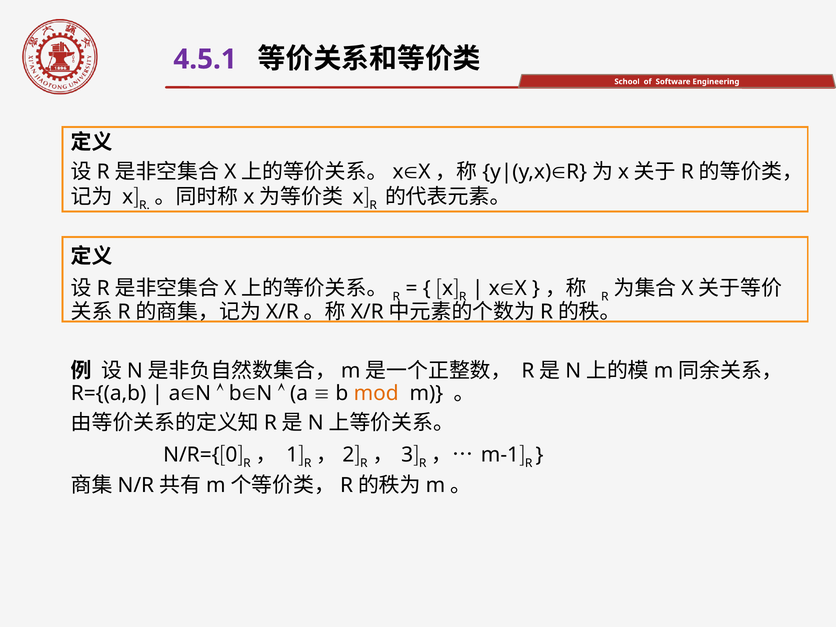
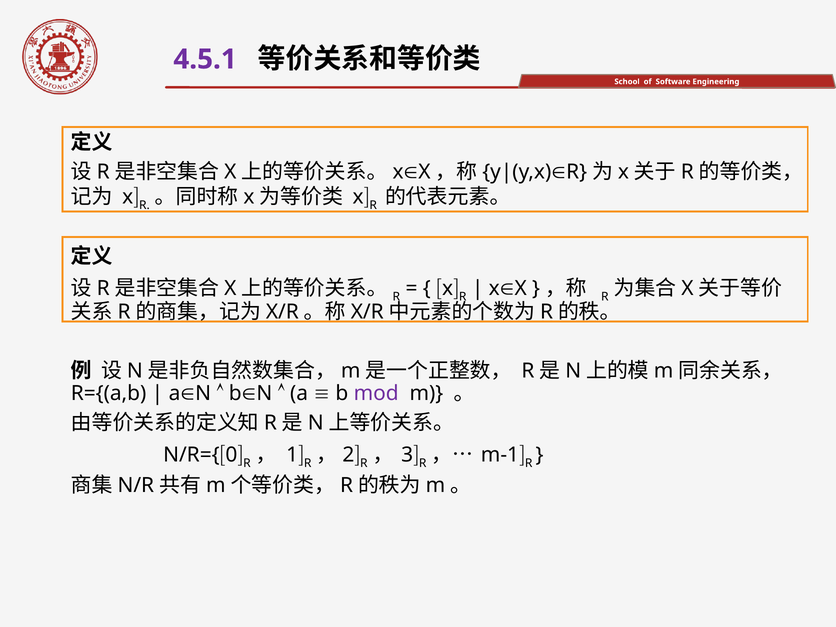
mod colour: orange -> purple (376, 393)
